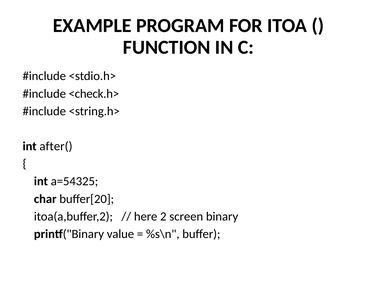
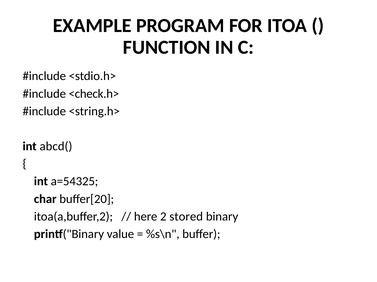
after(: after( -> abcd( (56, 147)
screen: screen -> stored (186, 217)
